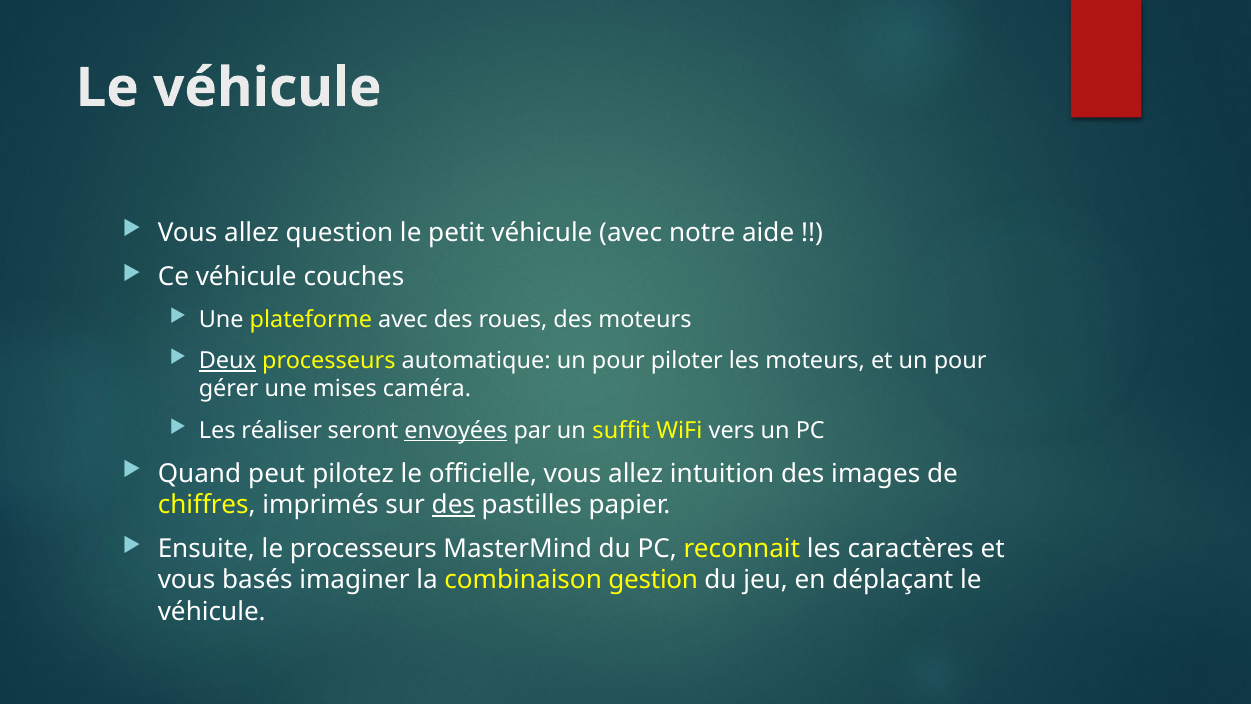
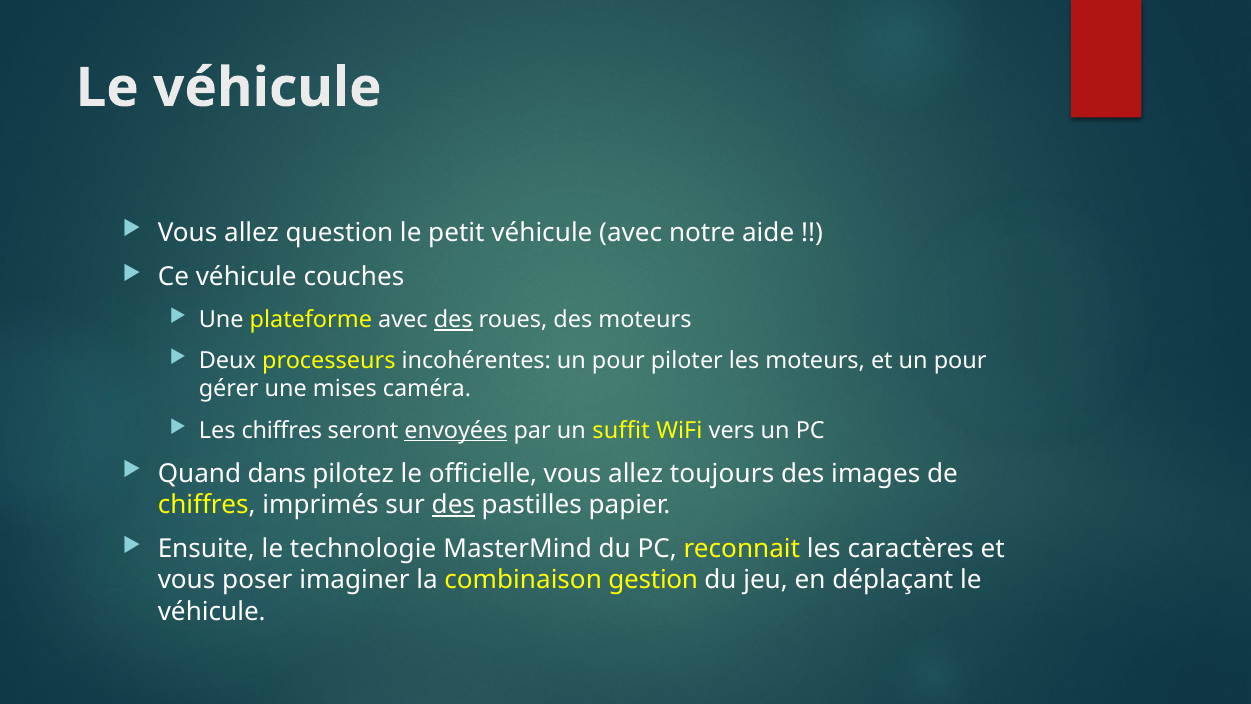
des underline: none -> present (453, 320)
Deux underline: present -> none (227, 361)
automatique: automatique -> incohérentes (476, 361)
Les réaliser: réaliser -> chiffres (282, 430)
peut: peut -> dans (277, 473)
intuition: intuition -> toujours (722, 473)
le processeurs: processeurs -> technologie (363, 549)
basés: basés -> poser (257, 580)
